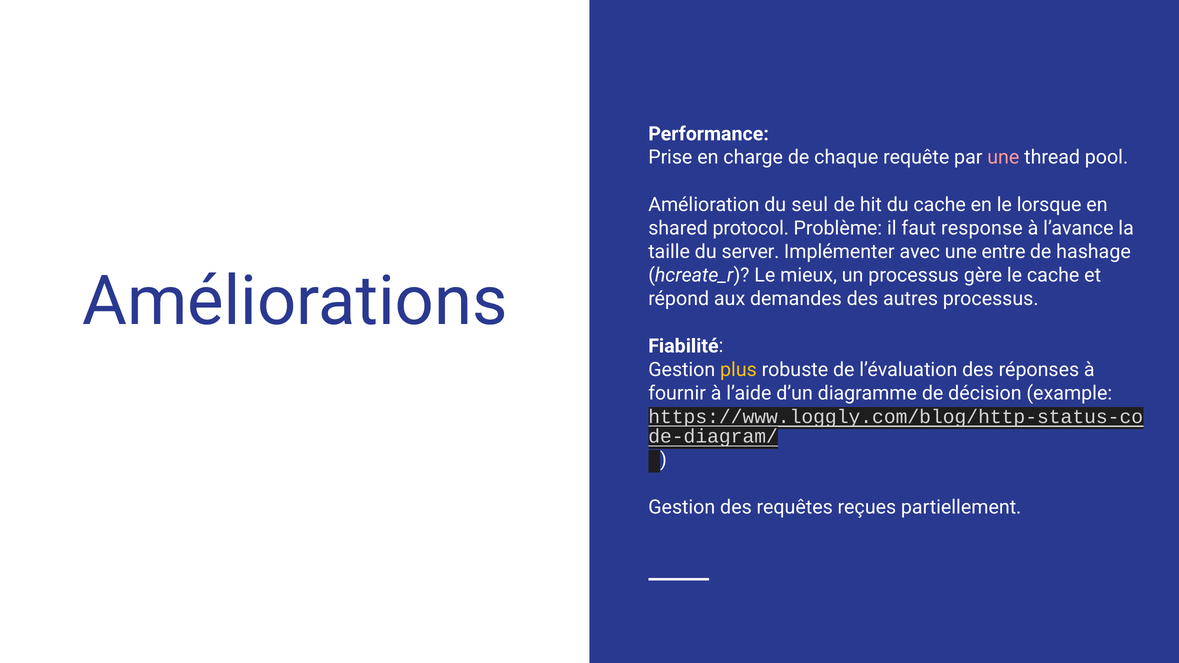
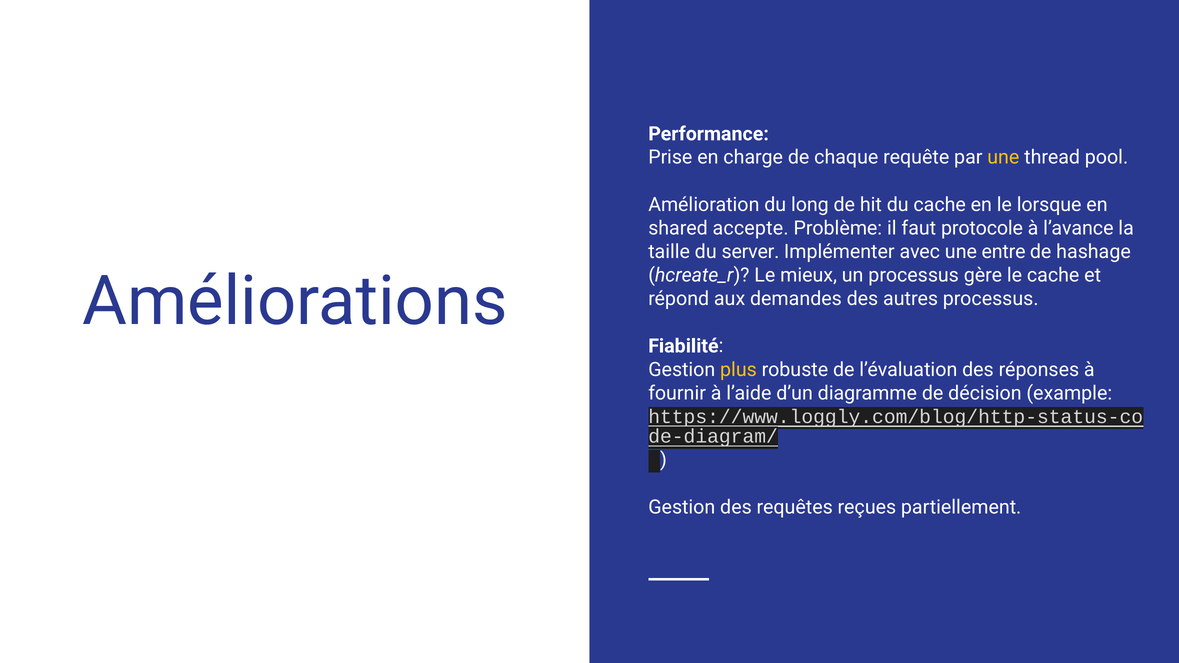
une colour: pink -> yellow (1003, 157)
seul: seul -> long (810, 205)
protocol: protocol -> accepte (751, 228)
response: response -> protocole (982, 228)
